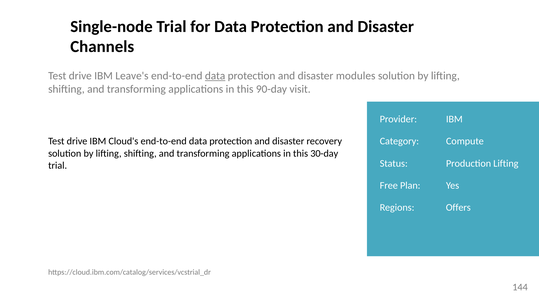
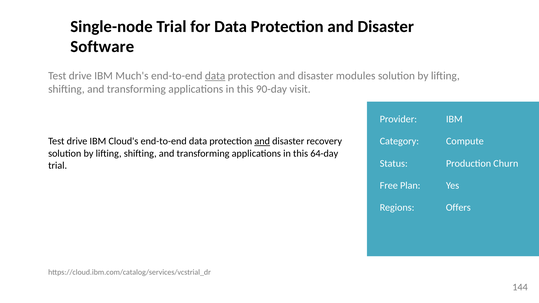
Channels: Channels -> Software (102, 47)
Leave's: Leave's -> Much's (132, 76)
and underline: none -> present (262, 141)
30-day: 30-day -> 64-day (324, 153)
Production Lifting: Lifting -> Churn (506, 163)
